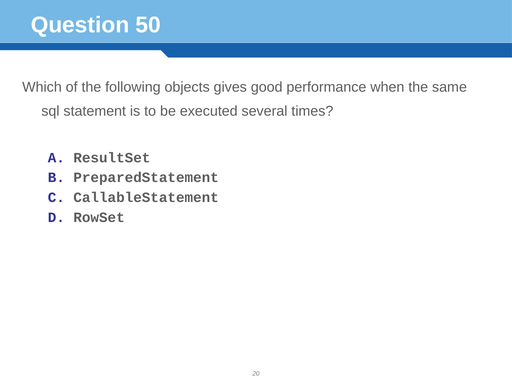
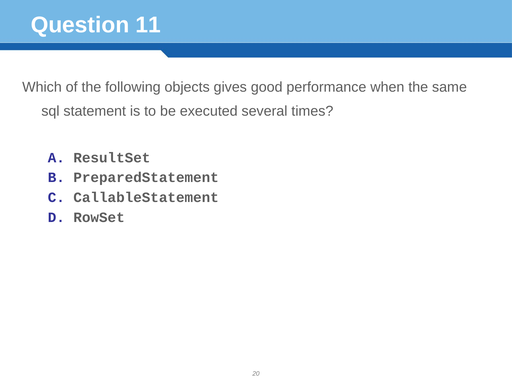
50: 50 -> 11 (148, 25)
